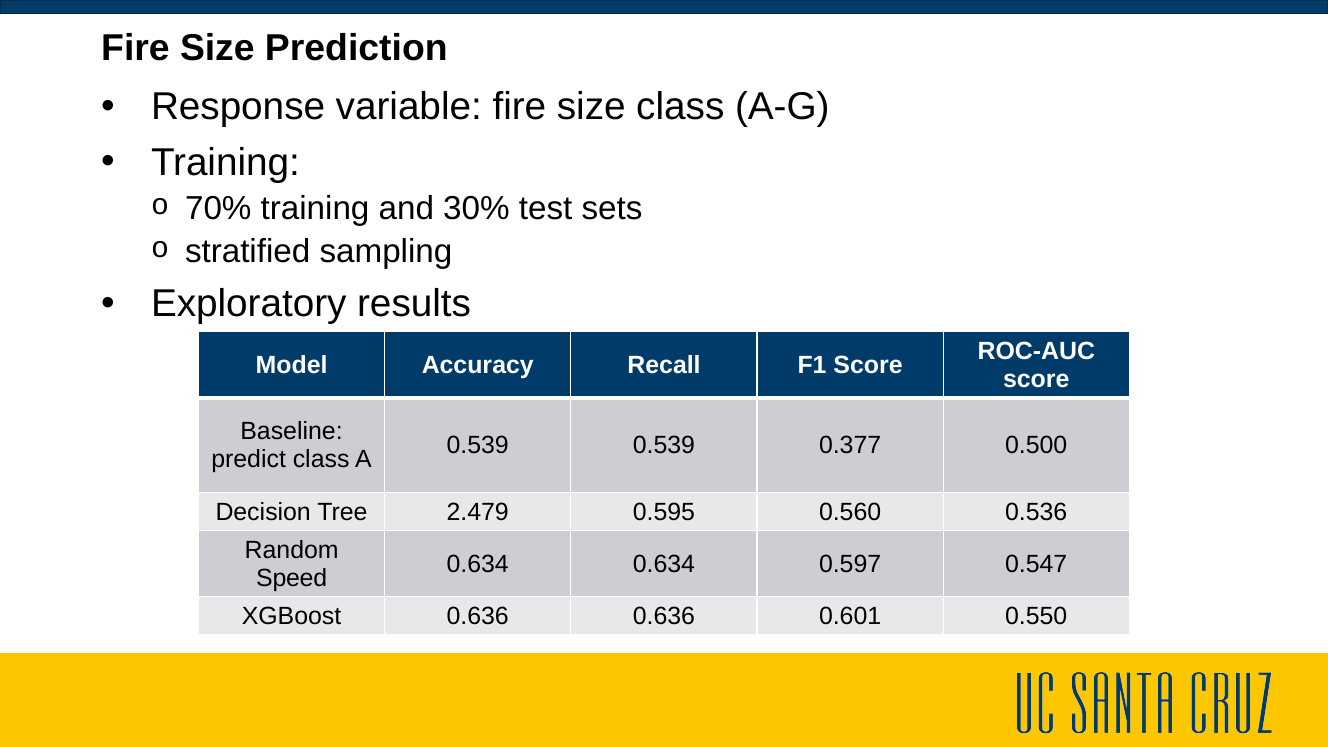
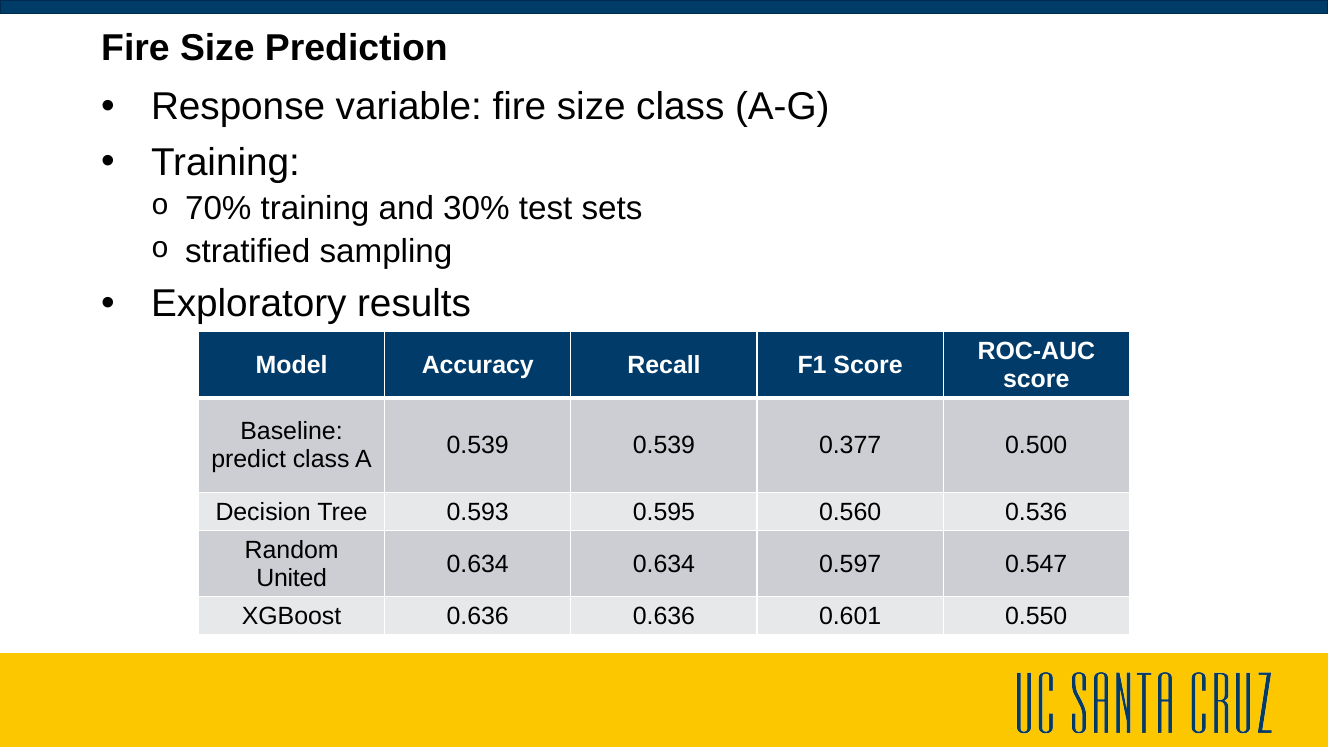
2.479: 2.479 -> 0.593 (478, 512)
Speed: Speed -> United (292, 578)
